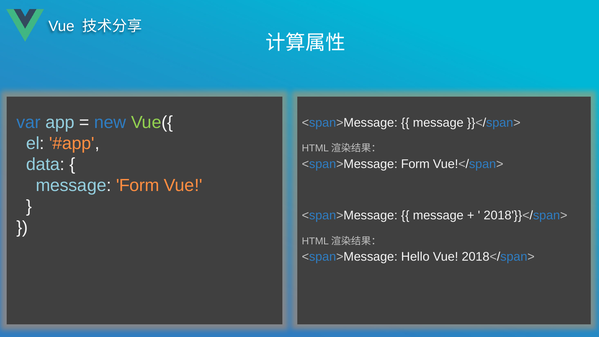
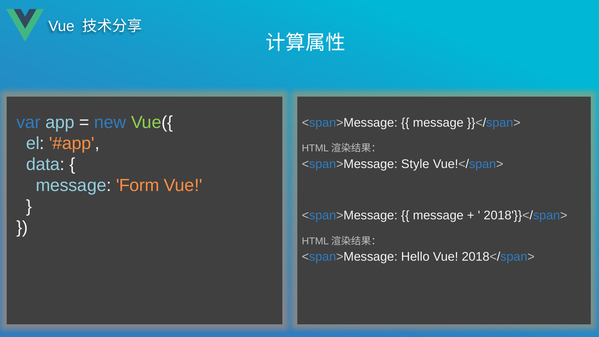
<span>Message Form: Form -> Style (415, 164)
